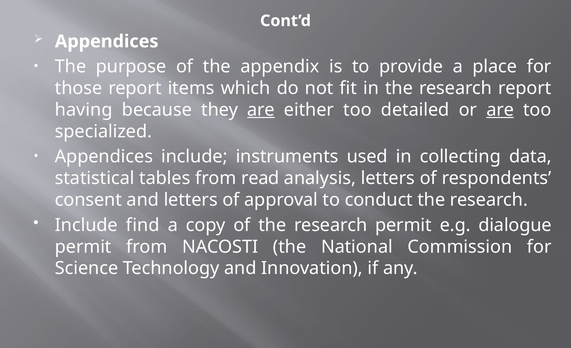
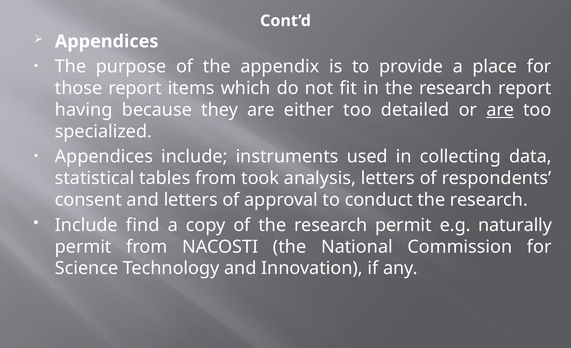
are underline: present -> none (261, 110)
read: read -> took (260, 178)
dialogue: dialogue -> naturally (515, 225)
